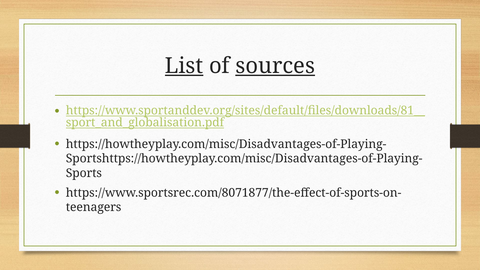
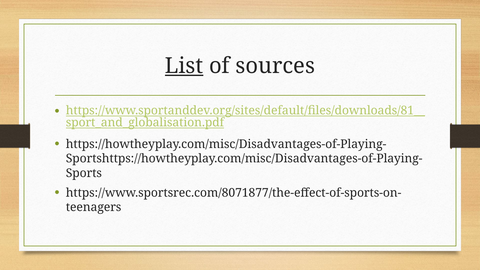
sources underline: present -> none (275, 66)
